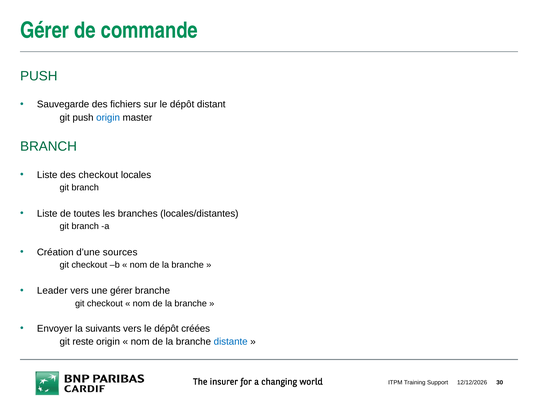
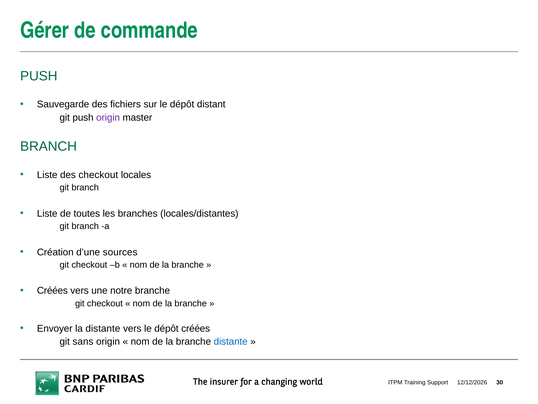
origin colour: blue -> purple (108, 117)
Leader: Leader -> Créées (52, 290)
une gérer: gérer -> notre (121, 290)
la suivants: suivants -> distante (103, 328)
reste: reste -> sans (83, 341)
